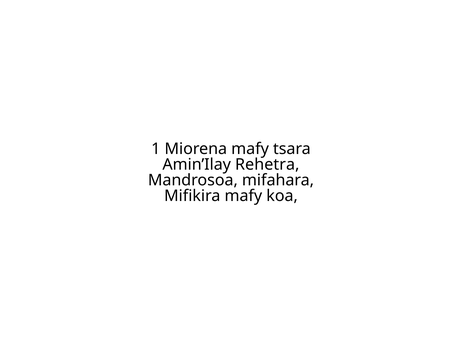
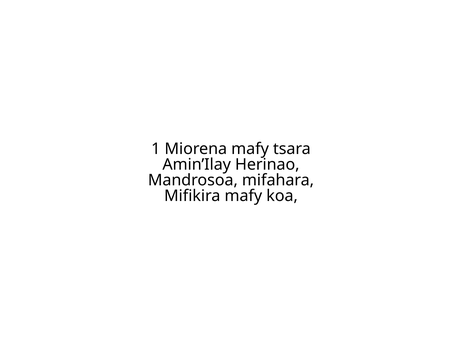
Rehetra: Rehetra -> Herinao (267, 165)
